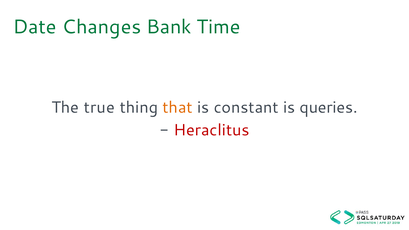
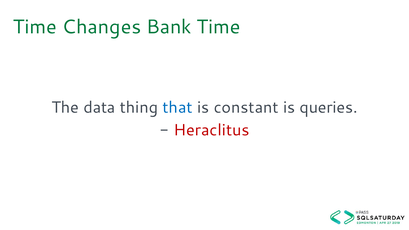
Date: Date -> Time (35, 27)
true: true -> data (99, 107)
that colour: orange -> blue (178, 107)
